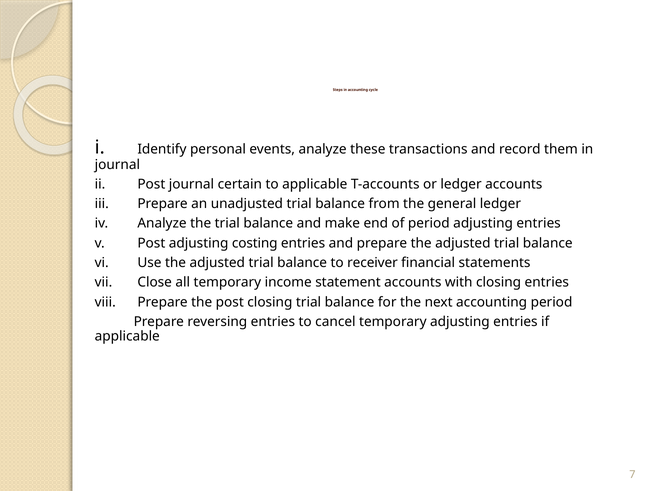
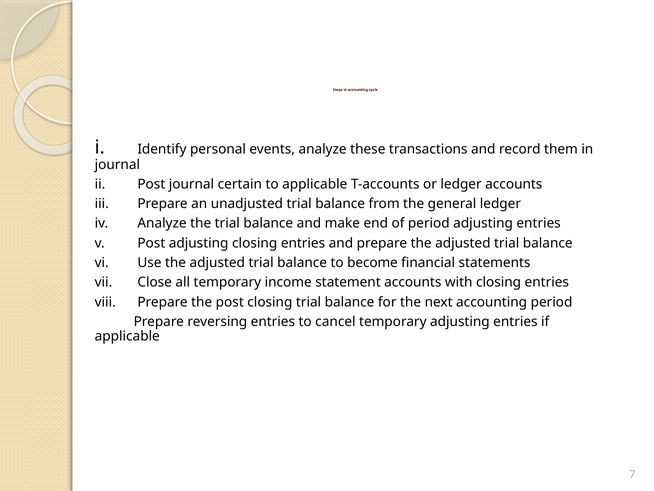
adjusting costing: costing -> closing (255, 243)
receiver: receiver -> become (373, 262)
